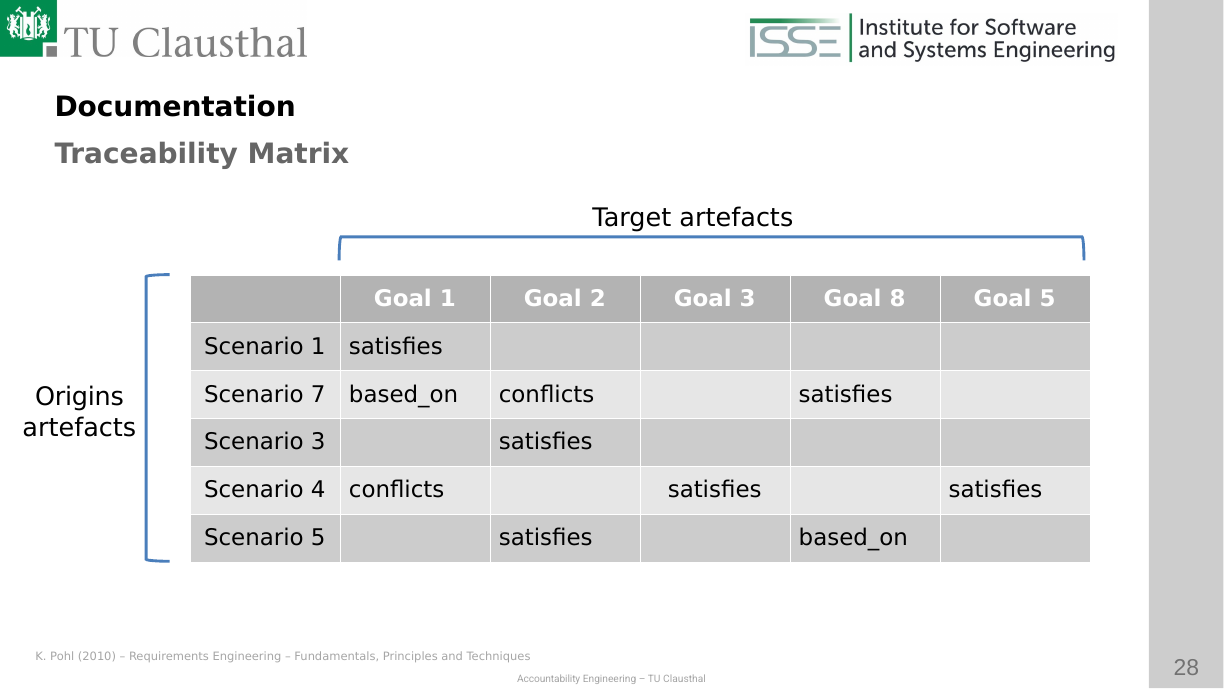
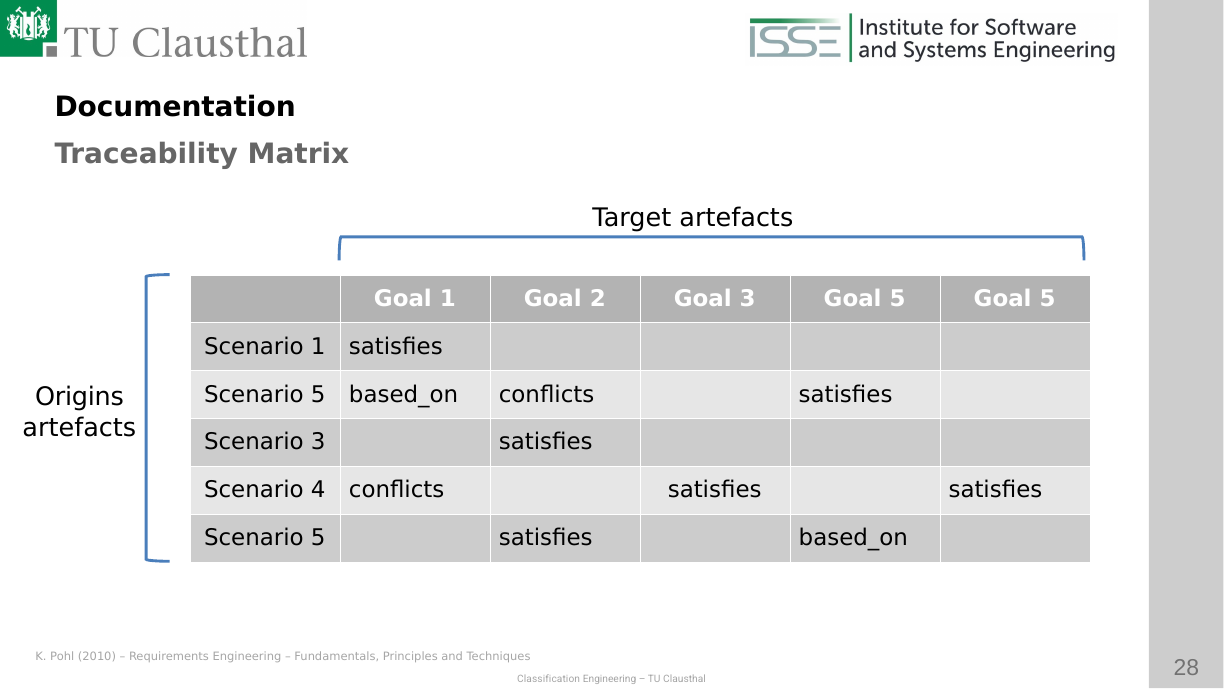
3 Goal 8: 8 -> 5 (898, 299)
7: 7 -> 5 (318, 394)
Accountability: Accountability -> Classification (549, 679)
